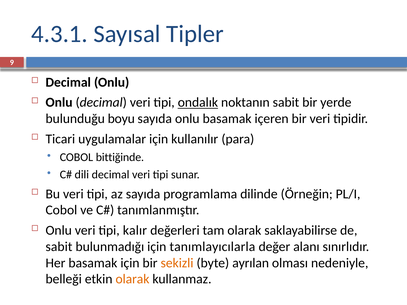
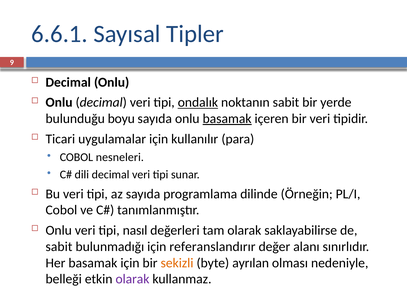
4.3.1: 4.3.1 -> 6.6.1 (60, 34)
basamak underline: none -> present (227, 119)
bittiğinde: bittiğinde -> nesneleri (120, 157)
kalır: kalır -> nasıl (135, 231)
tanımlayıcılarla: tanımlayıcılarla -> referanslandırır (212, 247)
olarak colour: orange -> purple (132, 279)
